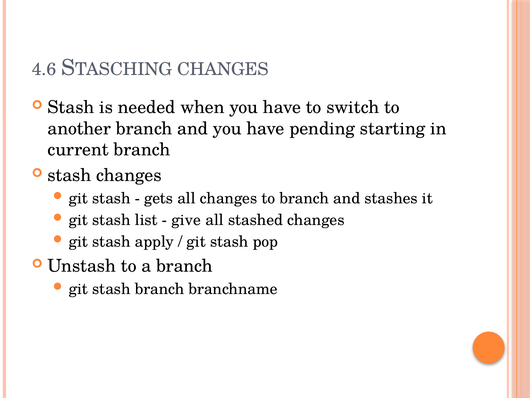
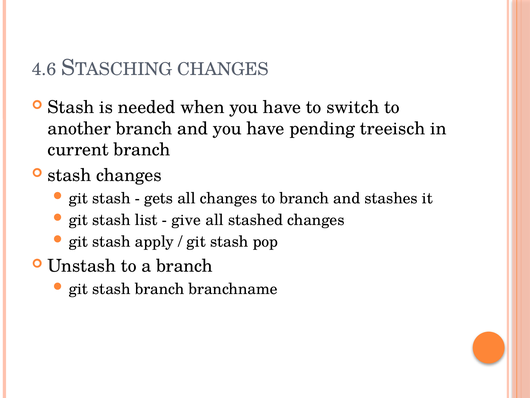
starting: starting -> treeisch (393, 128)
